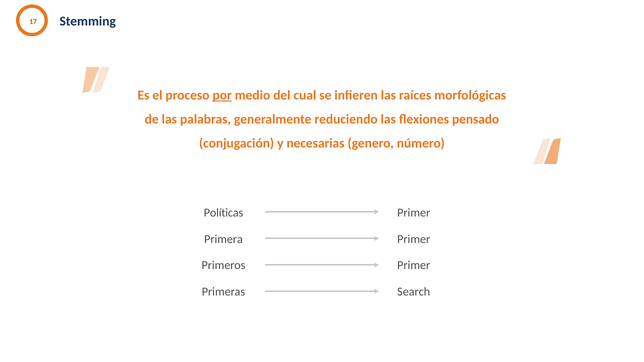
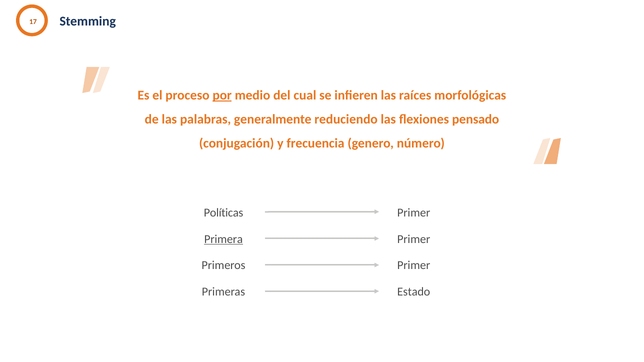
necesarias: necesarias -> frecuencia (316, 144)
Primera underline: none -> present (224, 239)
Search: Search -> Estado (414, 292)
